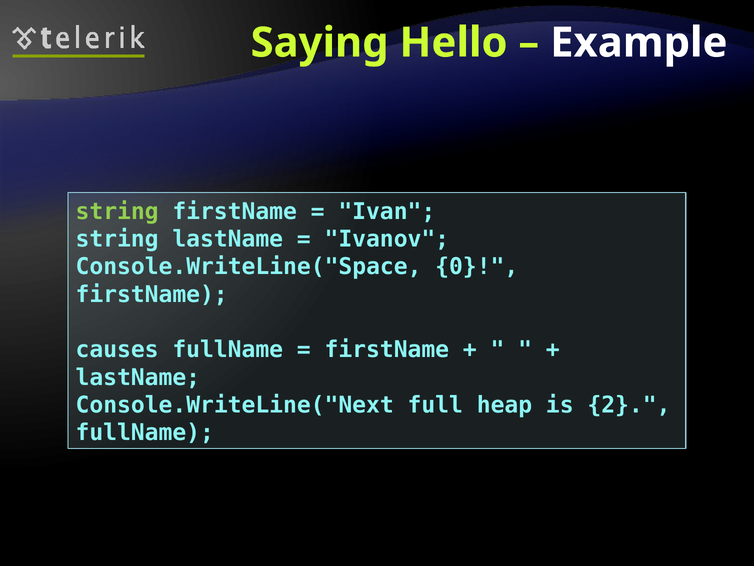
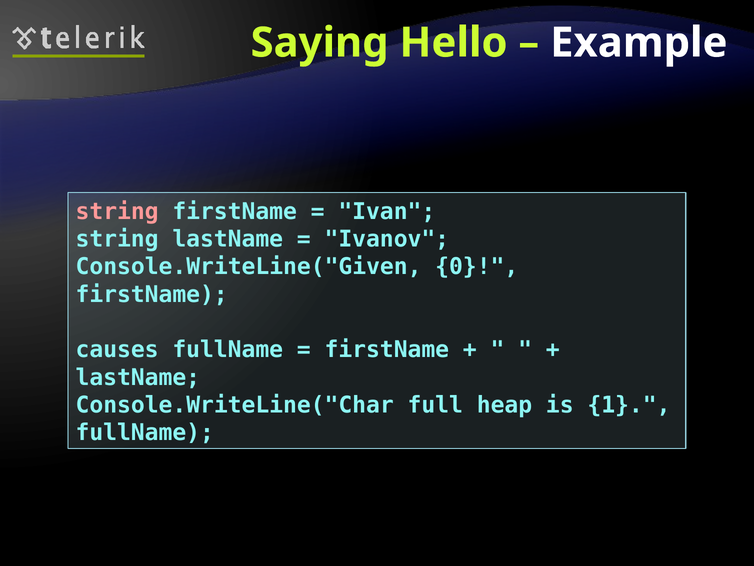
string colour: light green -> pink (117, 211)
Console.WriteLine("Space: Console.WriteLine("Space -> Console.WriteLine("Given (249, 267)
Console.WriteLine("Next: Console.WriteLine("Next -> Console.WriteLine("Char (235, 405)
2: 2 -> 1 (629, 405)
